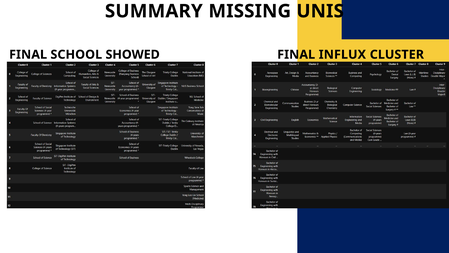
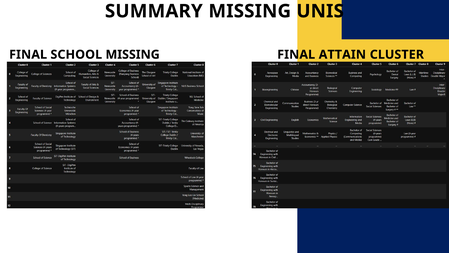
SCHOOL SHOWED: SHOWED -> MISSING (133, 54)
INFLUX: INFLUX -> ATTAIN (342, 54)
